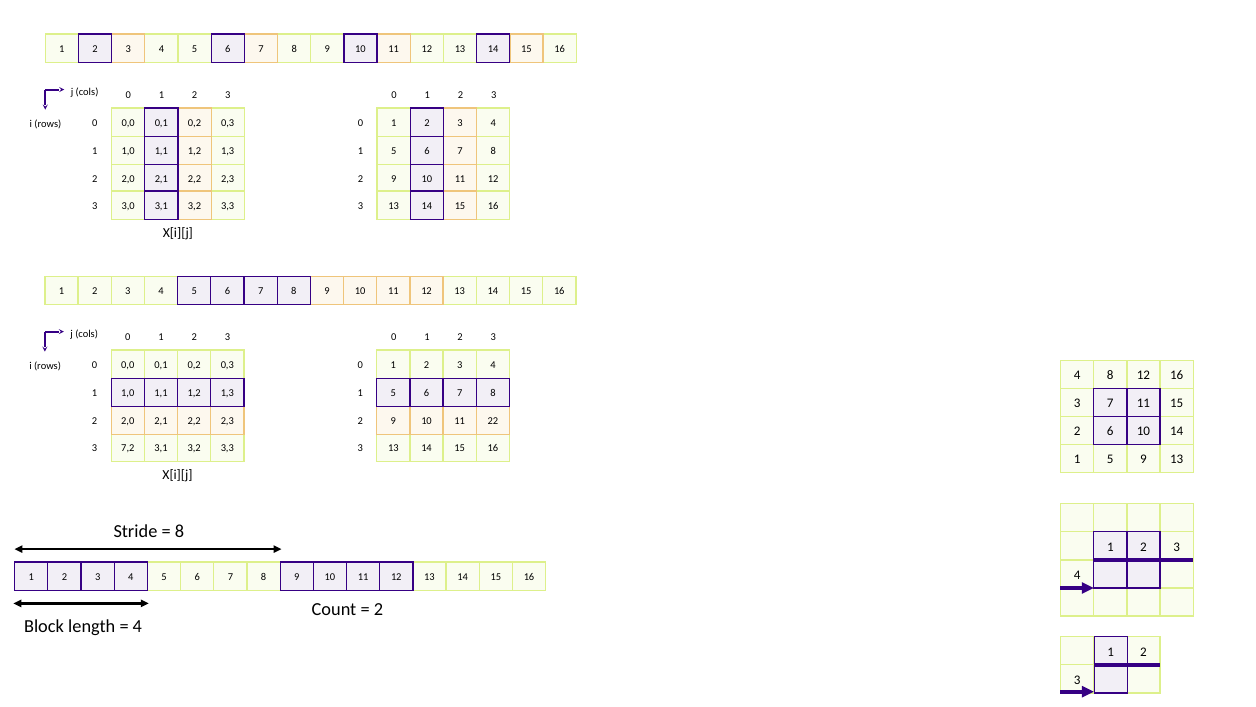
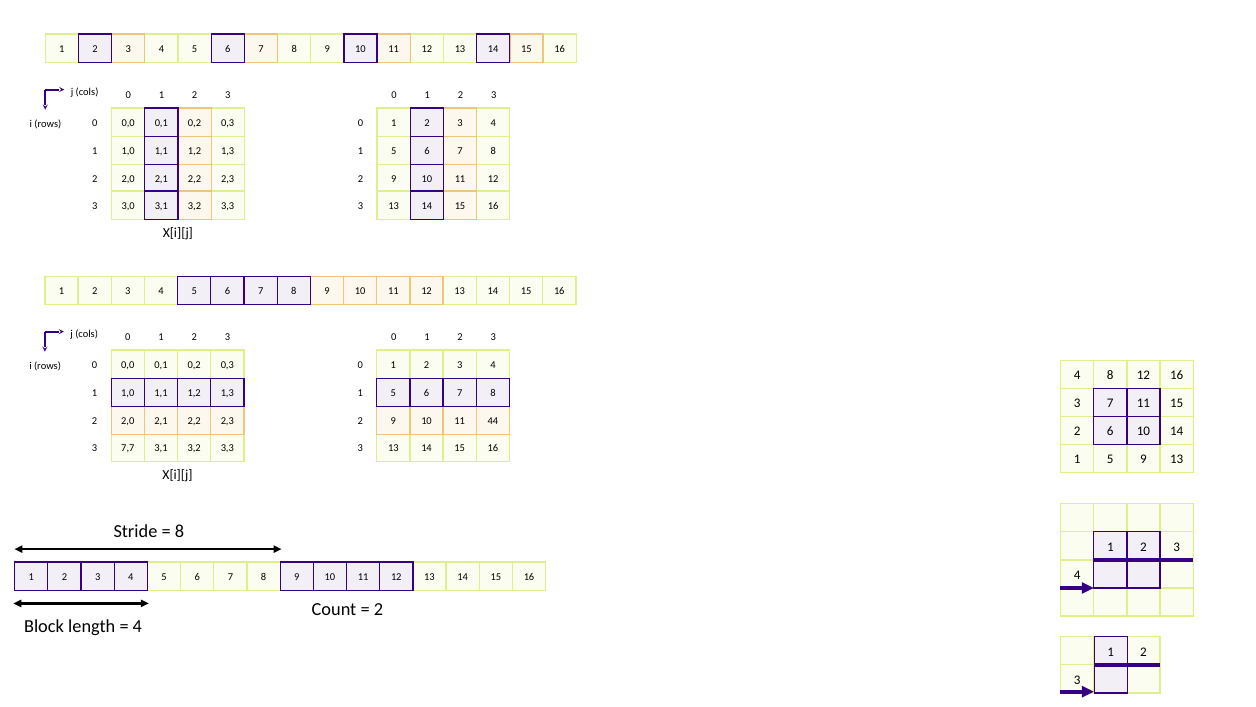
22: 22 -> 44 (493, 421)
7,2: 7,2 -> 7,7 (128, 448)
